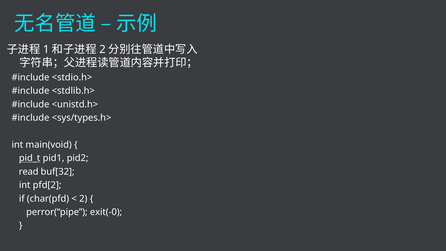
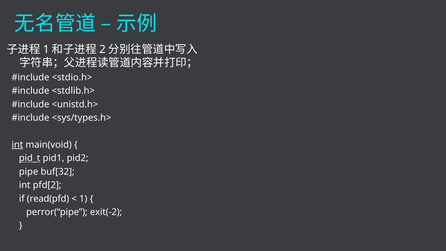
int underline: none -> present (17, 145)
read: read -> pipe (29, 172)
char(pfd: char(pfd -> read(pfd (48, 199)
2: 2 -> 1 (83, 199)
exit(-0: exit(-0 -> exit(-2 (106, 212)
